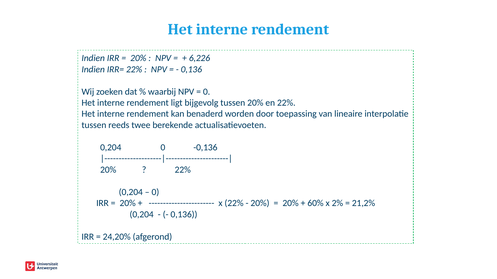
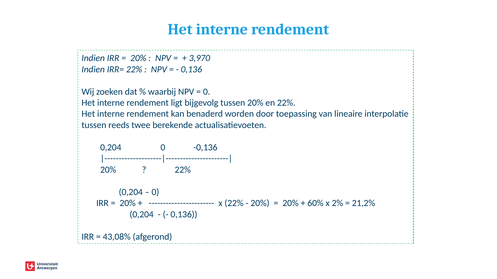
6,226: 6,226 -> 3,970 (200, 58)
24,20%: 24,20% -> 43,08% (117, 237)
